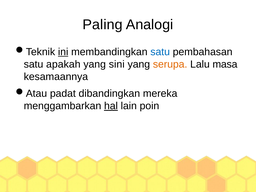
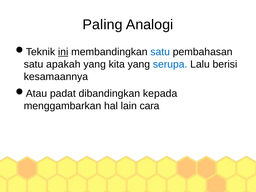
sini: sini -> kita (117, 64)
serupa colour: orange -> blue (170, 64)
masa: masa -> berisi (225, 64)
mereka: mereka -> kepada (160, 94)
hal underline: present -> none (111, 106)
poin: poin -> cara (149, 106)
